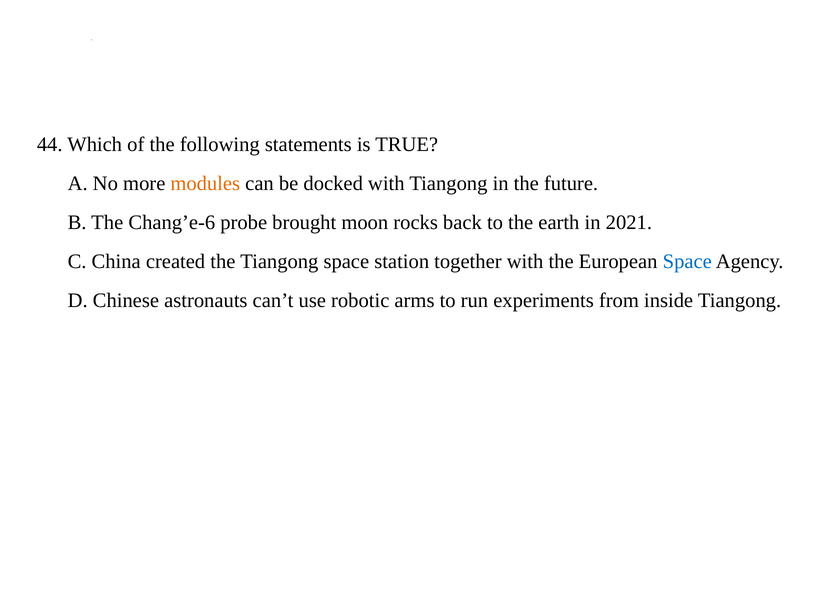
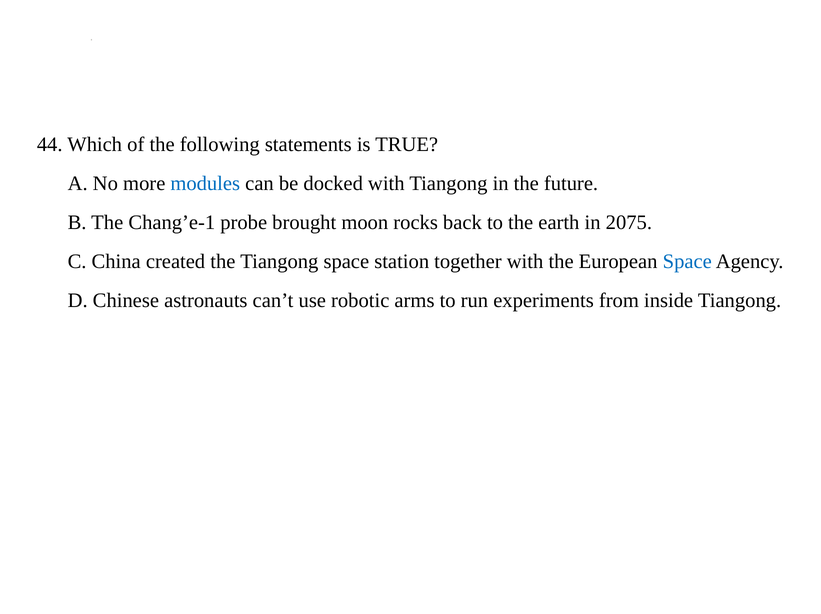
modules colour: orange -> blue (205, 184)
Chang’e-6: Chang’e-6 -> Chang’e-1 (172, 223)
2021: 2021 -> 2075 (629, 223)
